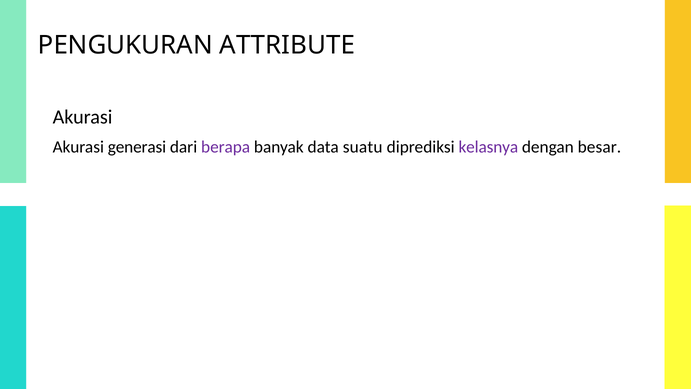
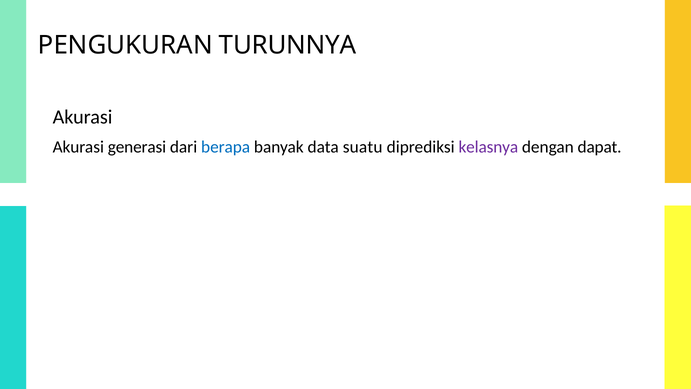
ATTRIBUTE: ATTRIBUTE -> TURUNNYA (288, 45)
berapa colour: purple -> blue (226, 147)
besar: besar -> dapat (600, 147)
